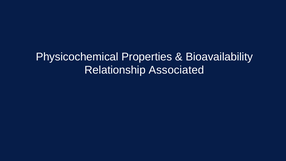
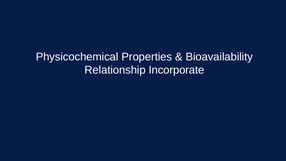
Associated: Associated -> Incorporate (177, 70)
